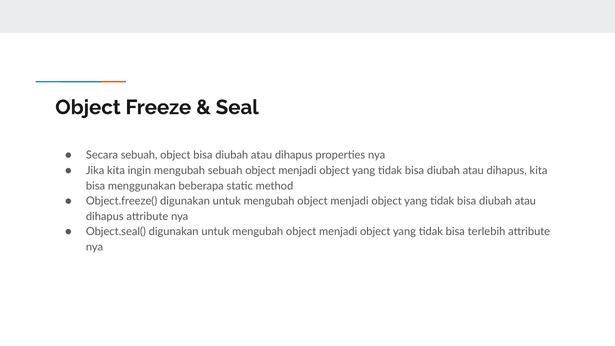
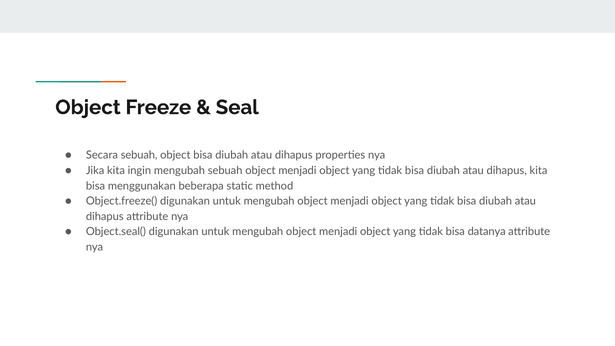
terlebih: terlebih -> datanya (487, 232)
